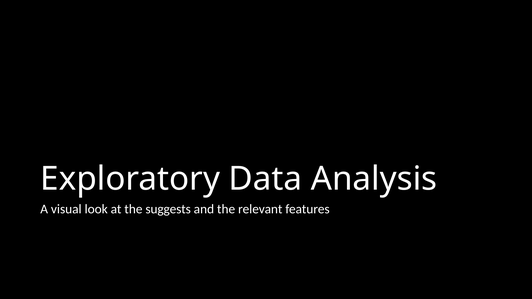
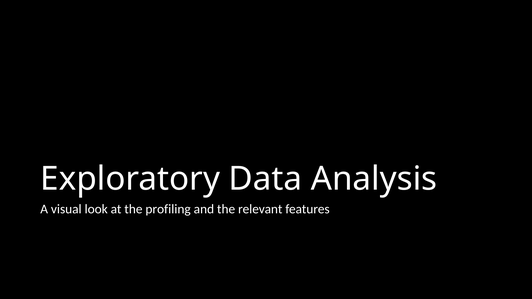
suggests: suggests -> profiling (168, 209)
